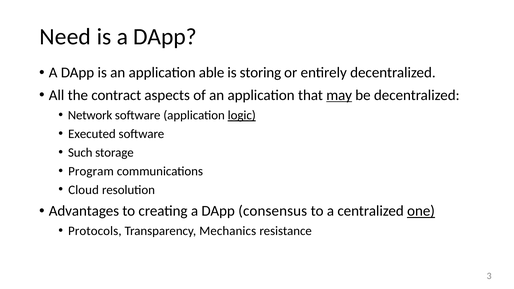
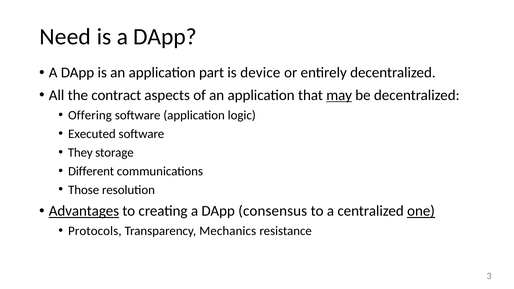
able: able -> part (212, 73)
storing: storing -> device (260, 73)
Network: Network -> Offering (90, 115)
logic underline: present -> none (242, 115)
Such: Such -> They (80, 153)
Program: Program -> Different (91, 171)
Cloud: Cloud -> Those (84, 190)
Advantages underline: none -> present (84, 211)
